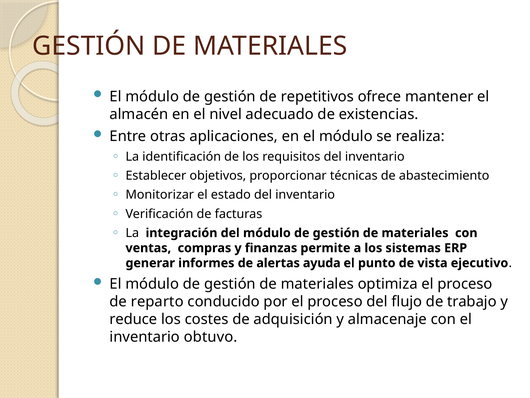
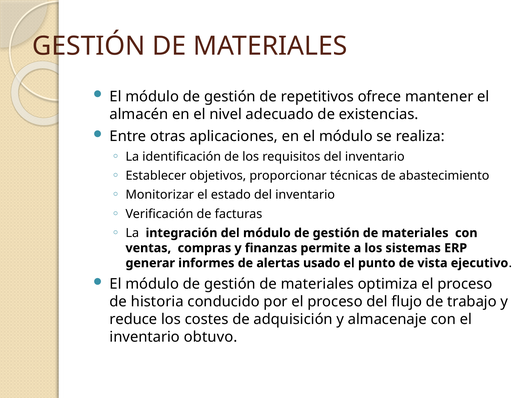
ayuda: ayuda -> usado (322, 263)
reparto: reparto -> historia (157, 301)
